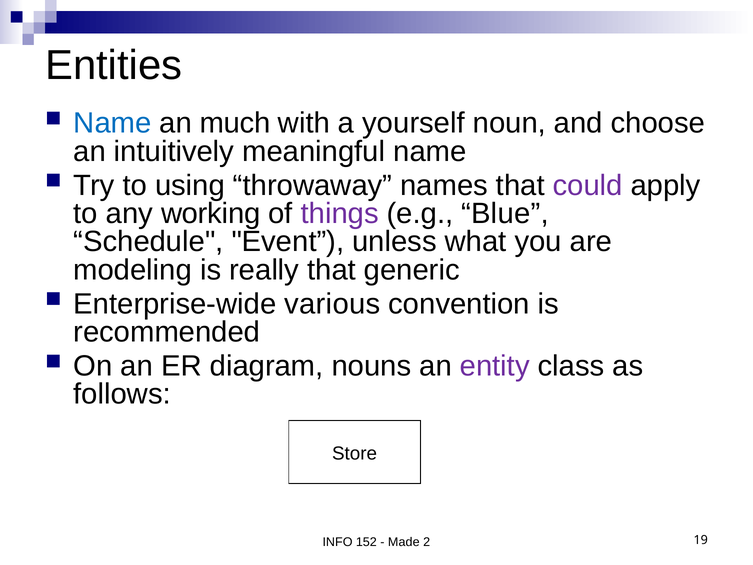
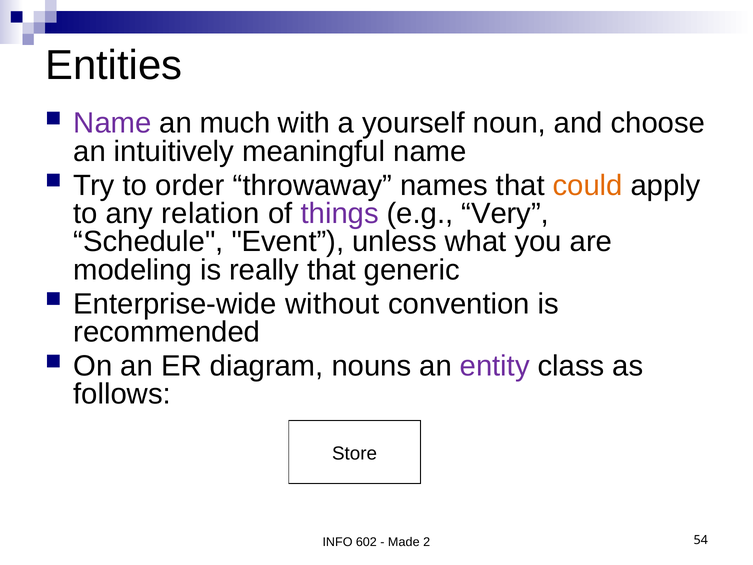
Name colour: blue -> purple (112, 123)
using: using -> order (190, 185)
could colour: purple -> orange (588, 185)
working: working -> relation (210, 214)
Blue: Blue -> Very (505, 214)
various: various -> without (332, 304)
152: 152 -> 602 (366, 542)
19: 19 -> 54 (701, 540)
